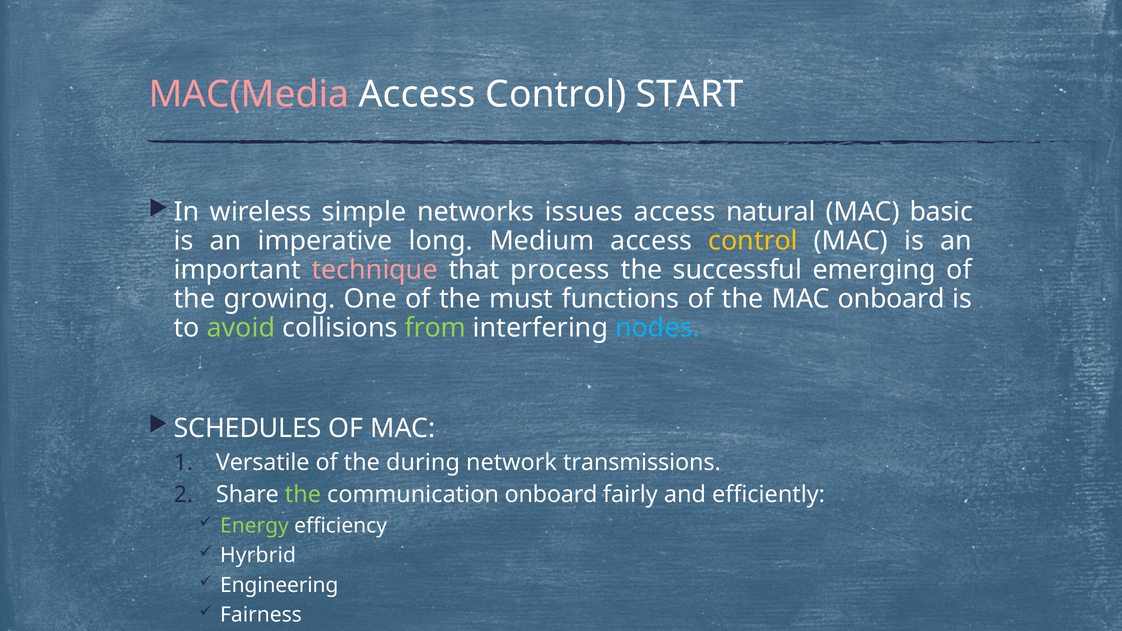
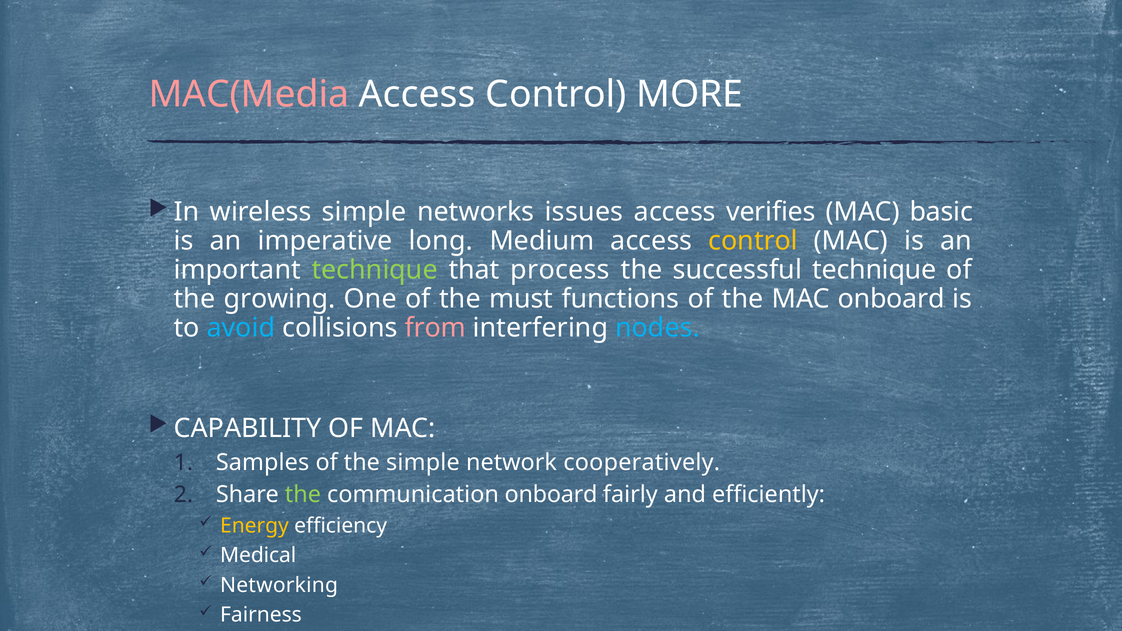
START: START -> MORE (690, 95)
natural: natural -> verifies (771, 212)
technique colour: pink -> light green (375, 270)
successful emerging: emerging -> technique (874, 270)
avoid colour: light green -> light blue (241, 328)
from colour: light green -> pink (435, 328)
SCHEDULES: SCHEDULES -> CAPABILITY (248, 428)
Versatile: Versatile -> Samples (263, 463)
the during: during -> simple (423, 463)
transmissions: transmissions -> cooperatively (642, 463)
Energy colour: light green -> yellow (254, 526)
Hyrbrid: Hyrbrid -> Medical (258, 556)
Engineering: Engineering -> Networking (279, 585)
